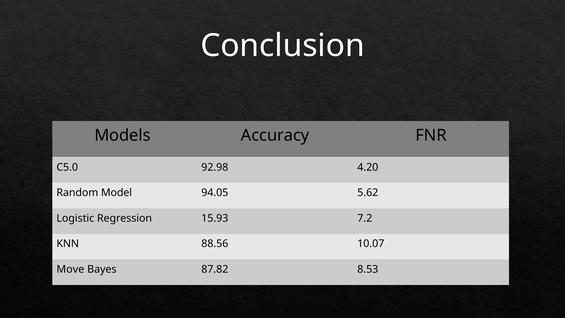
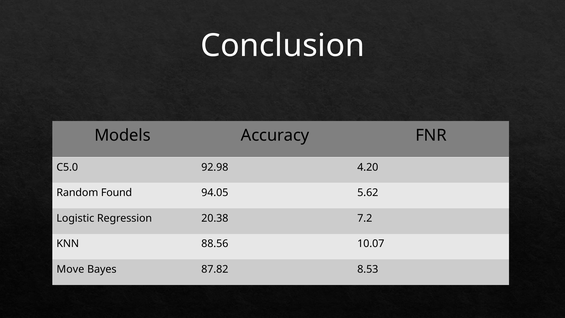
Model: Model -> Found (117, 193)
15.93: 15.93 -> 20.38 (215, 218)
